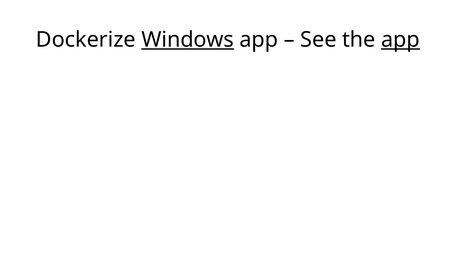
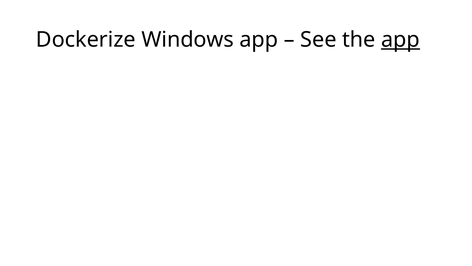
Windows underline: present -> none (188, 40)
